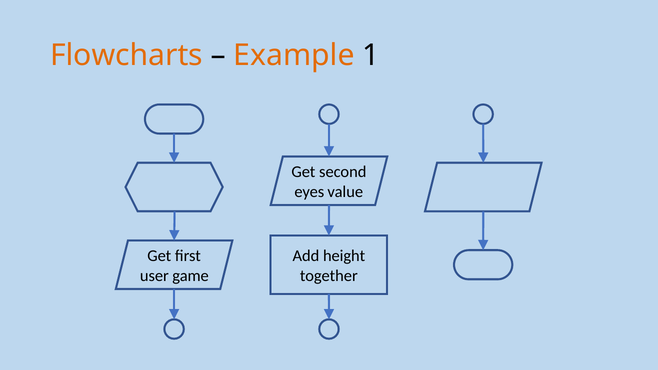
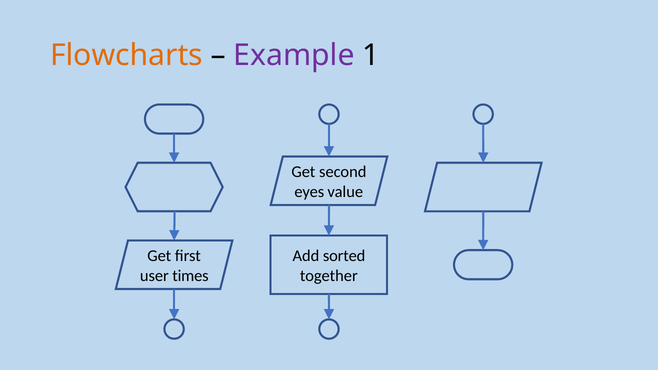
Example colour: orange -> purple (294, 55)
height: height -> sorted (344, 256)
game: game -> times (190, 276)
